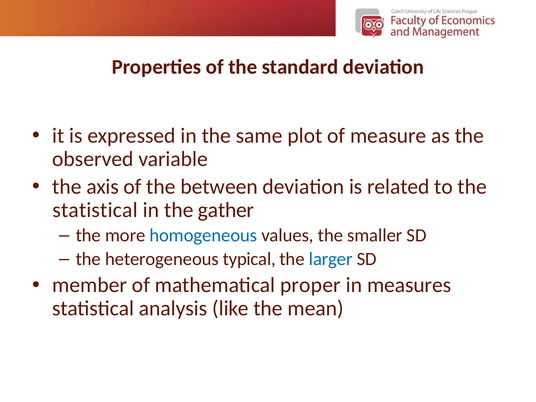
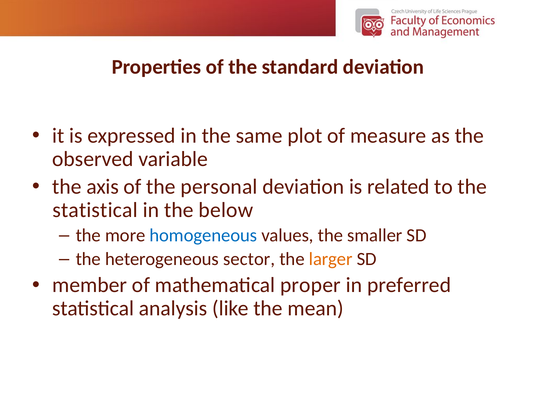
between: between -> personal (219, 187)
gather: gather -> below (226, 210)
typical: typical -> sector (249, 259)
larger colour: blue -> orange (331, 259)
measures: measures -> preferred (409, 285)
